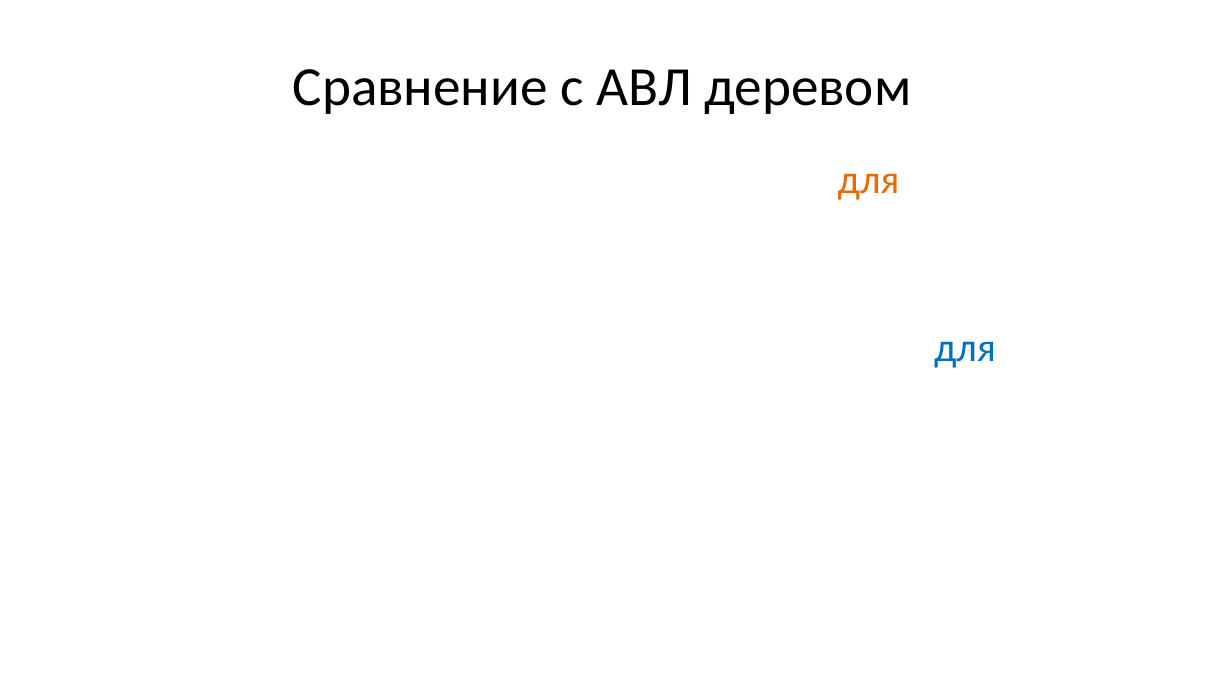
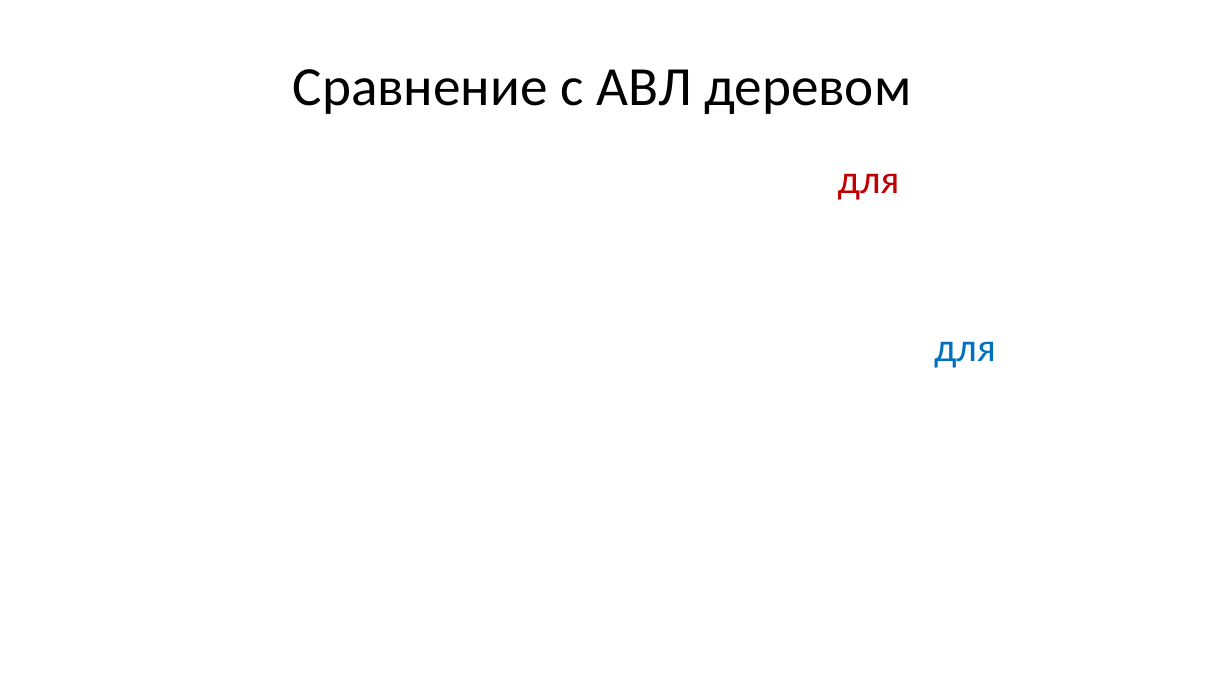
для colour: orange -> red (869, 180)
